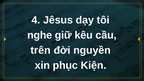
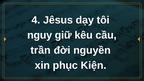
nghe: nghe -> nguy (40, 35)
trên: trên -> trần (41, 50)
